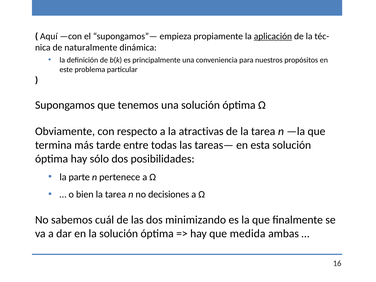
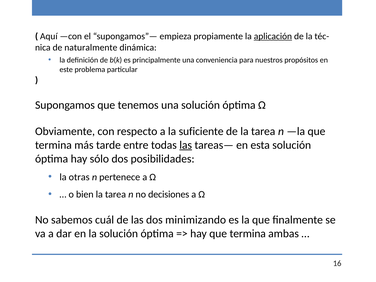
atractivas: atractivas -> suficiente (201, 131)
las underline: none -> present (186, 145)
parte: parte -> otras (79, 177)
hay que medida: medida -> termina (248, 234)
